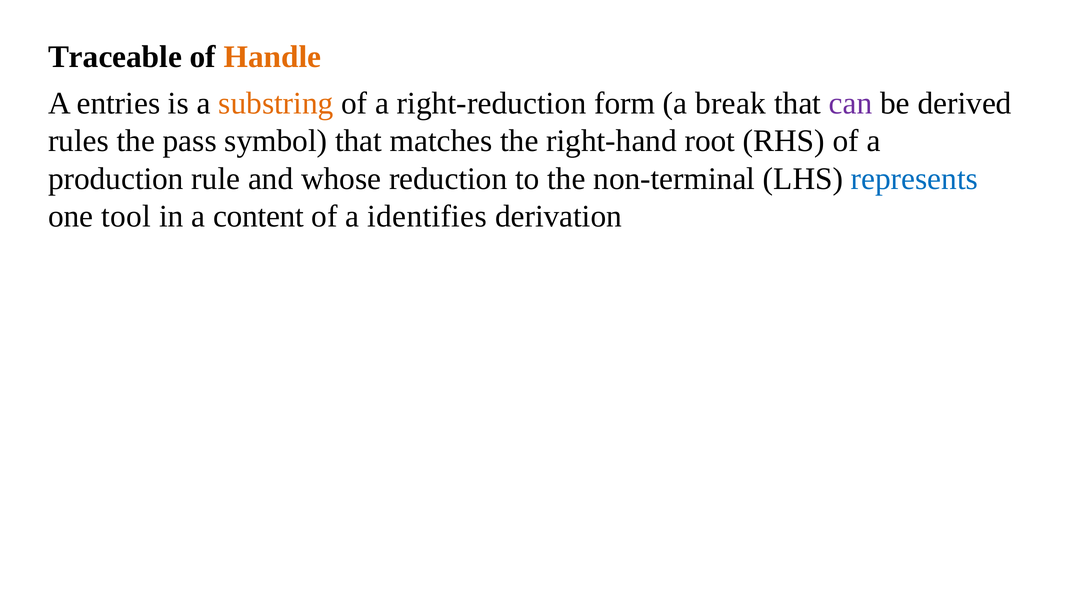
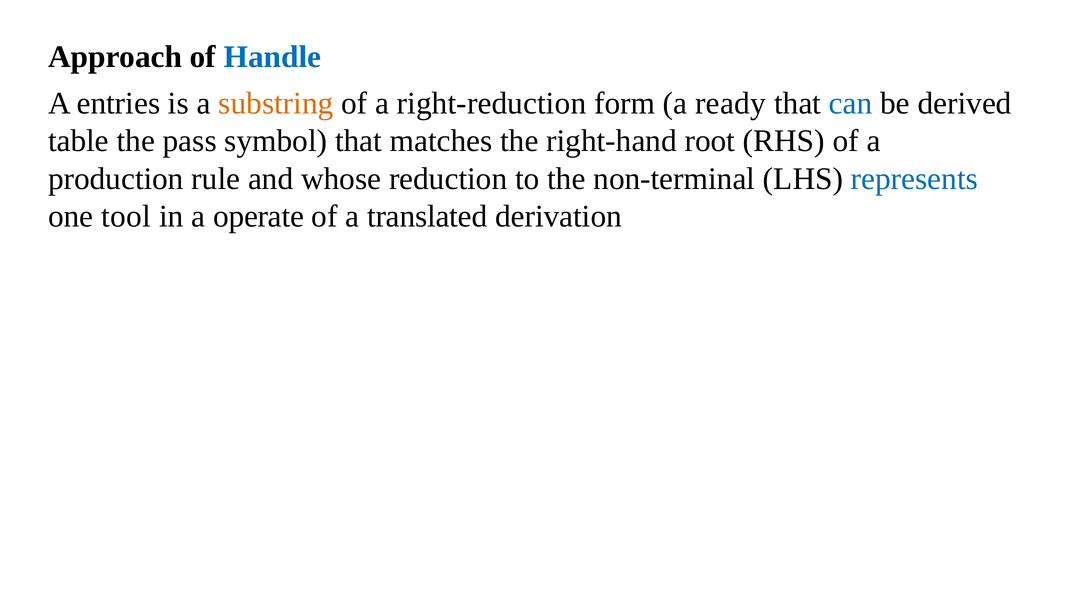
Traceable: Traceable -> Approach (115, 57)
Handle colour: orange -> blue (272, 57)
break: break -> ready (731, 103)
can colour: purple -> blue (851, 103)
rules: rules -> table (78, 141)
content: content -> operate (259, 216)
identifies: identifies -> translated (427, 216)
